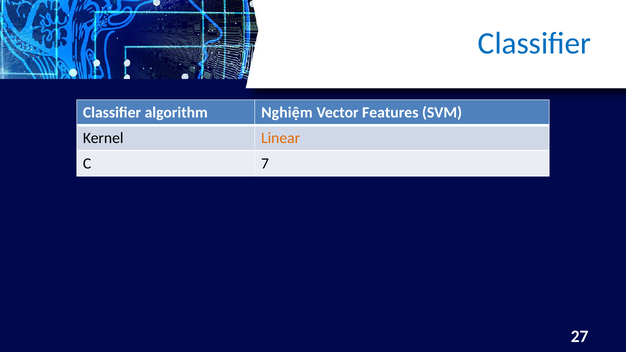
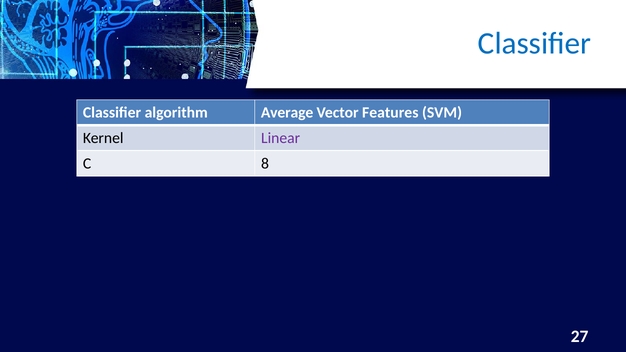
Nghiệm: Nghiệm -> Average (287, 113)
Linear colour: orange -> purple (281, 138)
7: 7 -> 8 (265, 164)
